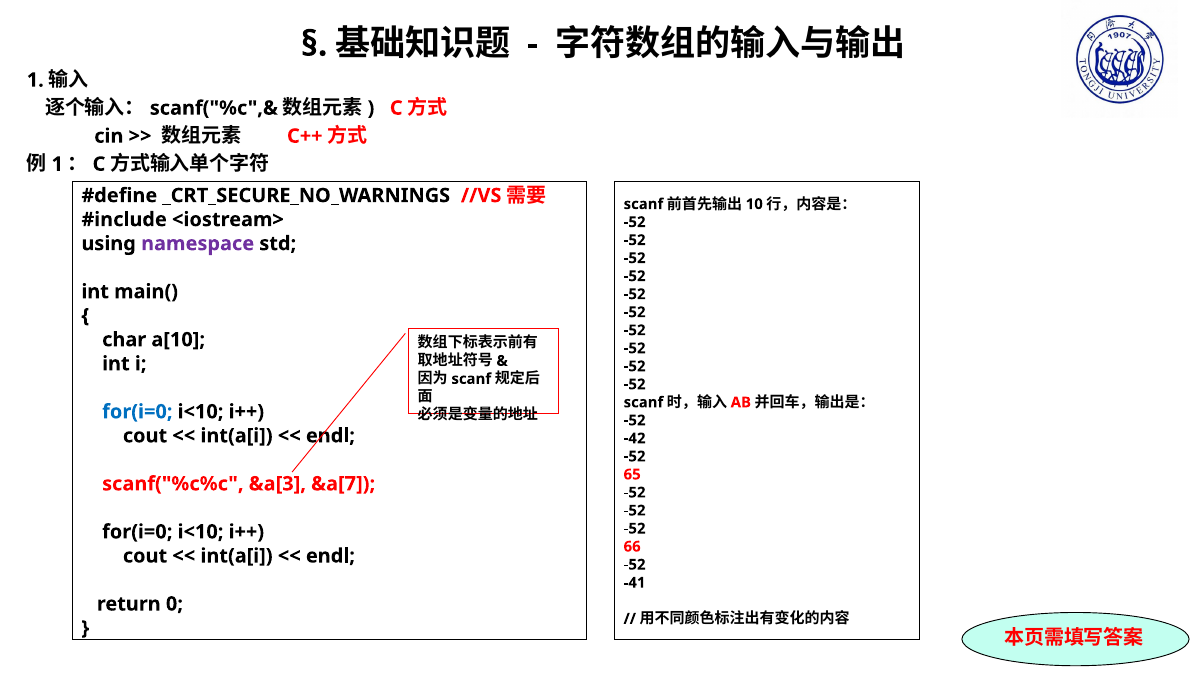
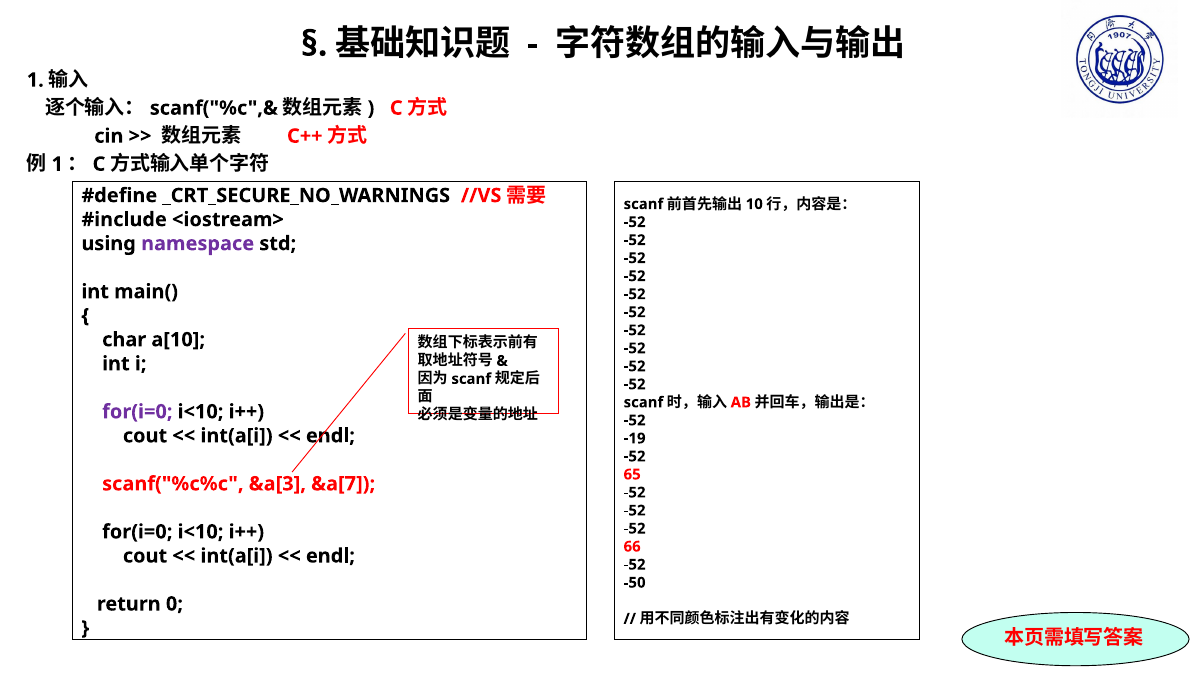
for(i=0 colour: blue -> purple (137, 412)
-42: -42 -> -19 (635, 439)
-41: -41 -> -50 (635, 583)
